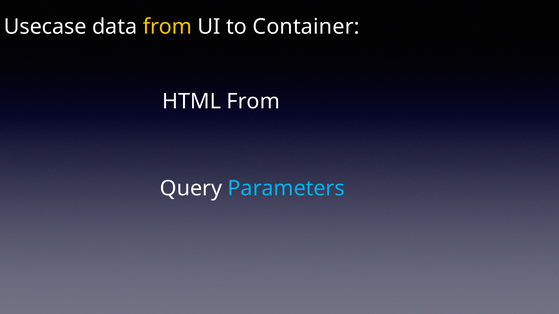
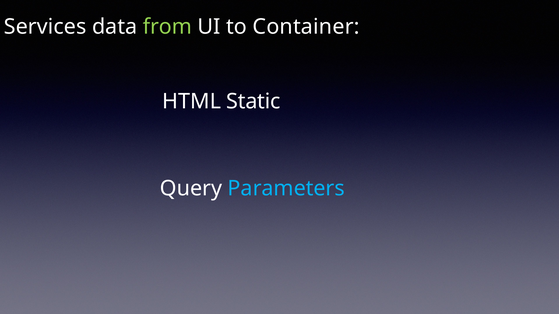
Usecase: Usecase -> Services (45, 27)
from colour: yellow -> light green (167, 27)
HTML From: From -> Static (253, 102)
